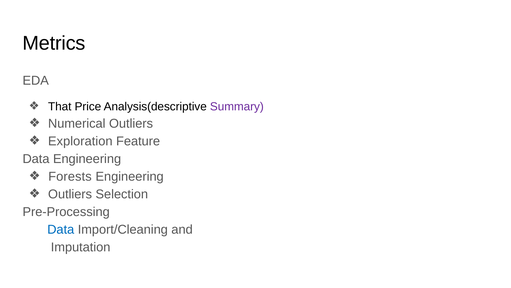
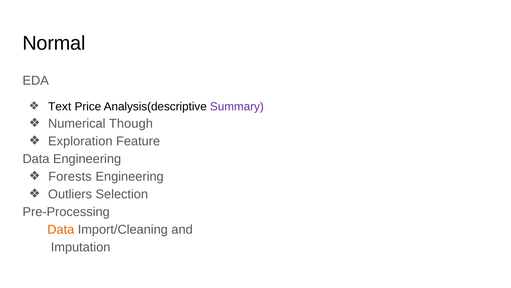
Metrics: Metrics -> Normal (54, 43)
That: That -> Text (60, 106)
Numerical Outliers: Outliers -> Though (131, 123)
Data colour: blue -> orange (61, 229)
